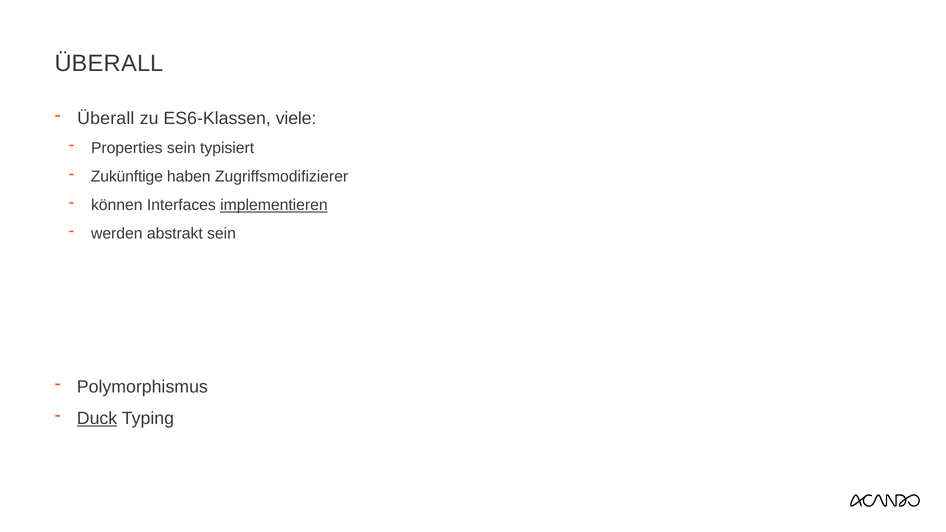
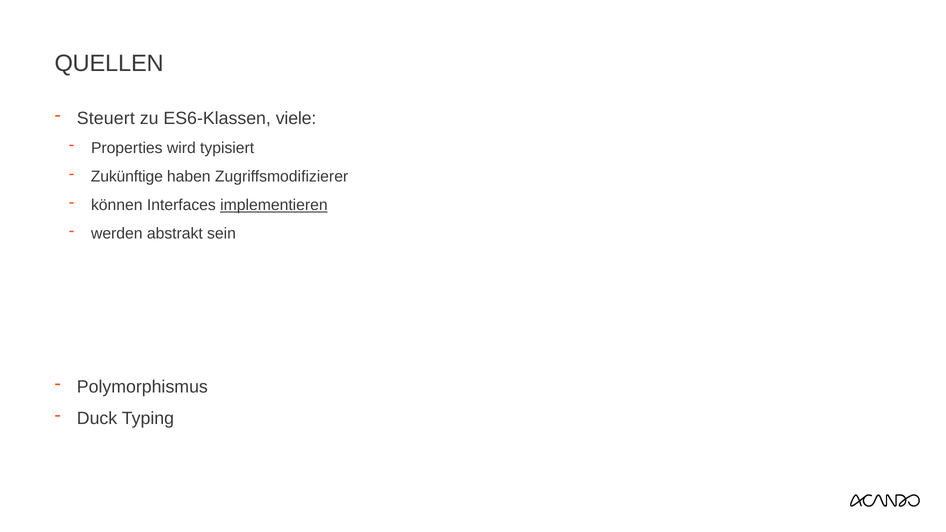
ÜBERALL: ÜBERALL -> QUELLEN (109, 64)
Überall: Überall -> Steuert (106, 118)
Properties sein: sein -> wird (181, 148)
Duck underline: present -> none (97, 418)
